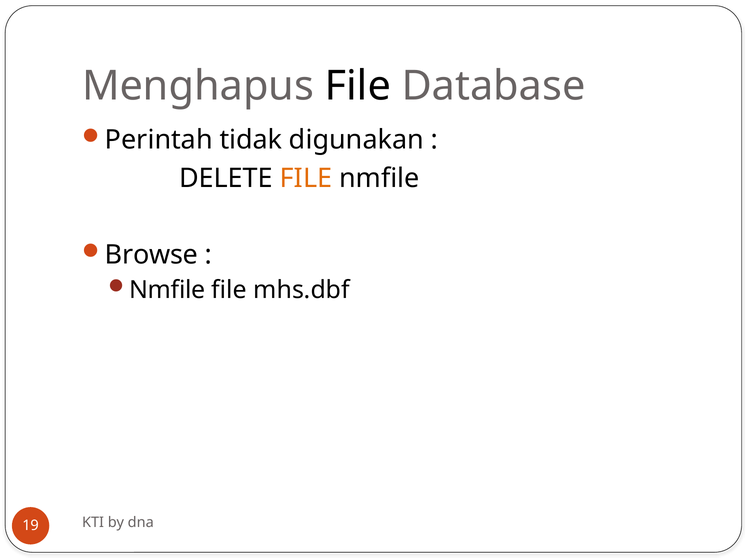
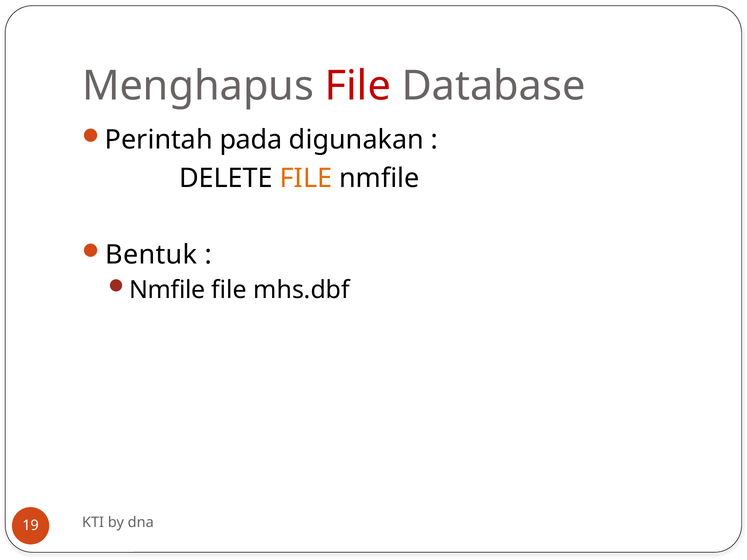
File colour: black -> red (358, 86)
tidak: tidak -> pada (251, 140)
Browse: Browse -> Bentuk (151, 255)
